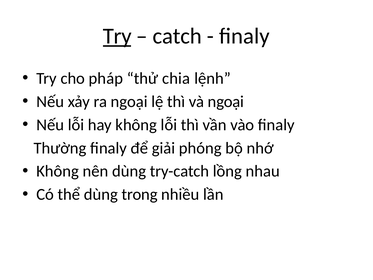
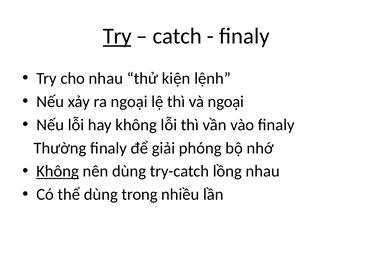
cho pháp: pháp -> nhau (106, 78)
chia: chia -> kiện (176, 78)
Không underline: none -> present (58, 171)
